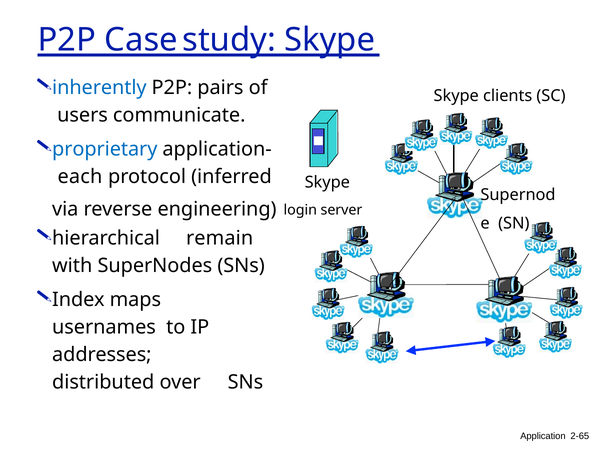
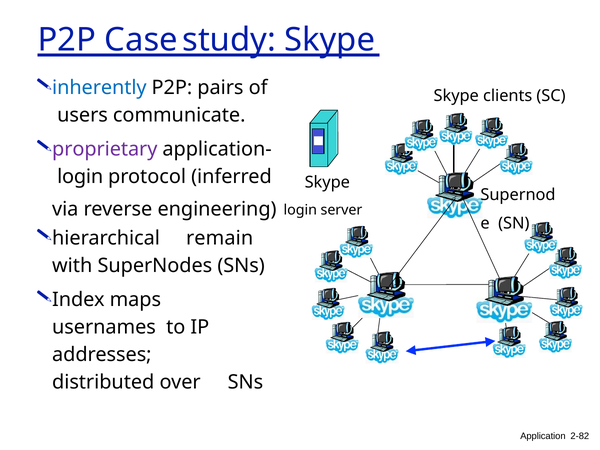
proprietary colour: blue -> purple (105, 149)
each: each -> login (80, 177)
2-65: 2-65 -> 2-82 (580, 436)
